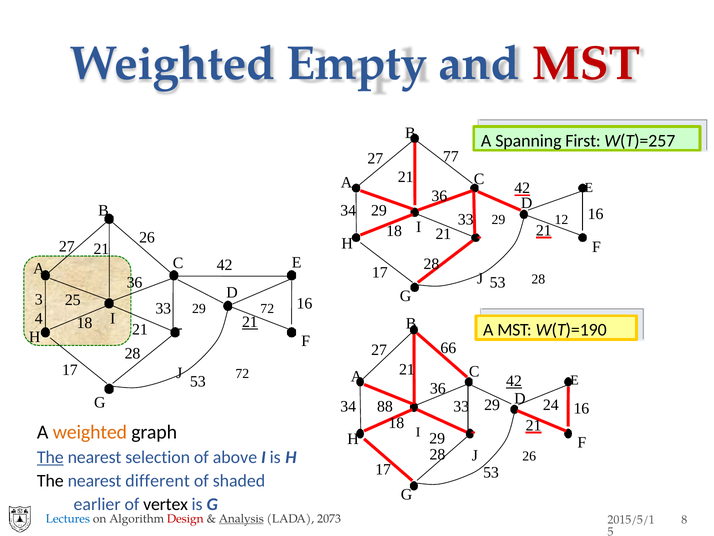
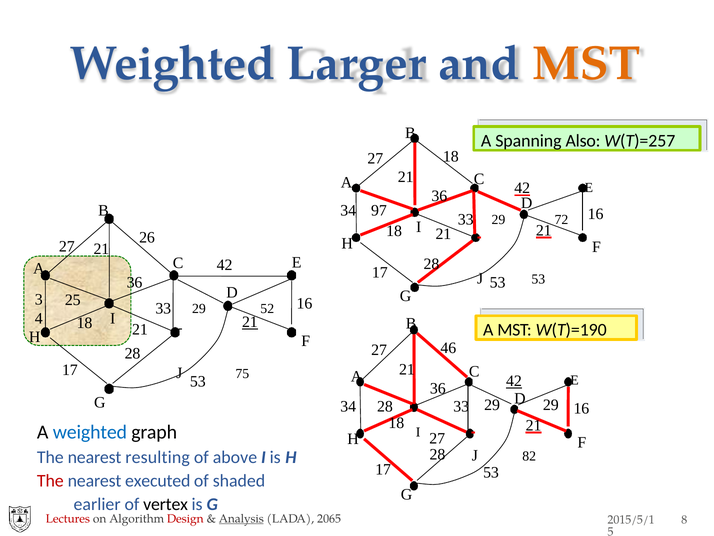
Empty: Empty -> Larger (356, 63)
MST colour: red -> orange (587, 63)
First: First -> Also (583, 141)
27 77: 77 -> 18 (451, 156)
34 29: 29 -> 97 (379, 210)
12: 12 -> 72 (561, 220)
J 28: 28 -> 53 (538, 279)
29 72: 72 -> 52 (267, 309)
66: 66 -> 46 (448, 348)
J 72: 72 -> 75 (242, 373)
29 24: 24 -> 29 (551, 405)
34 88: 88 -> 28 (385, 406)
weighted colour: orange -> blue (90, 432)
I 29: 29 -> 27 (437, 438)
J 26: 26 -> 82 (529, 456)
The underline: present -> none (50, 457)
selection: selection -> resulting (158, 457)
The colour: black -> red (50, 480)
different: different -> executed (158, 480)
Lectures colour: blue -> red (68, 518)
2073: 2073 -> 2065 (329, 518)
